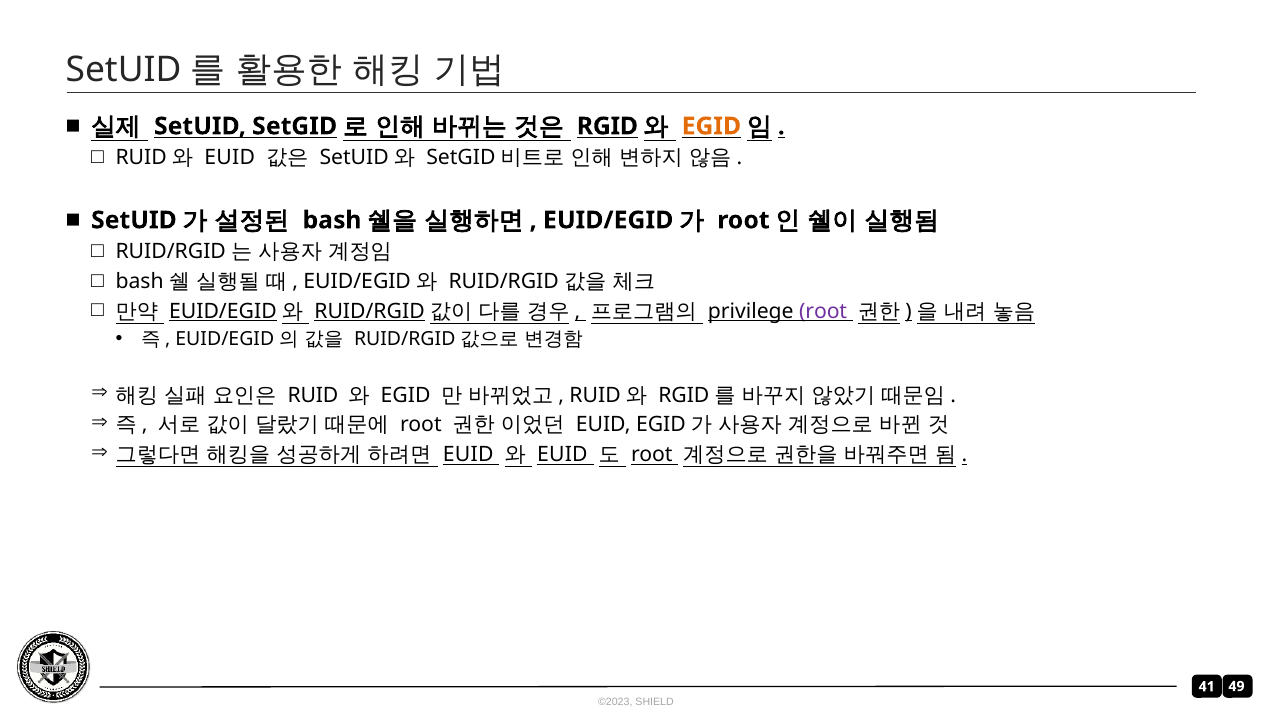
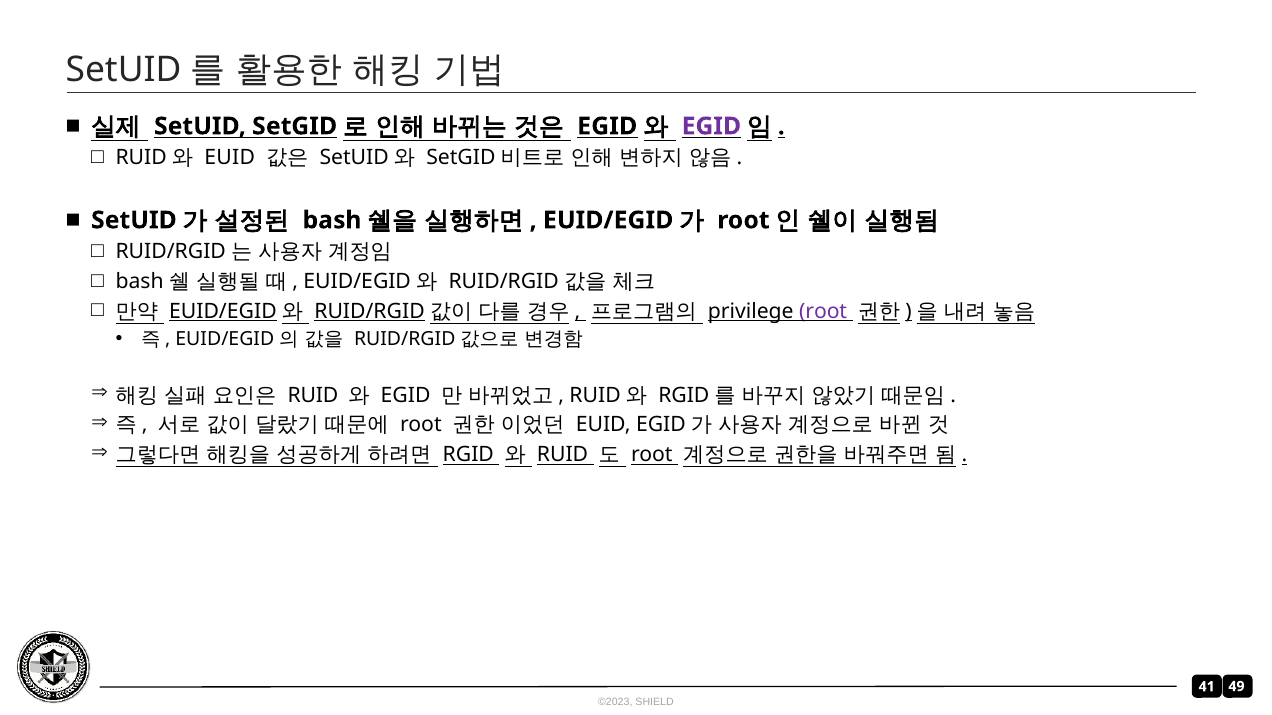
RGID: RGID -> EGID (607, 126)
EGID colour: orange -> purple (711, 126)
EUID: EUID -> RGID (468, 455)
EUID: EUID -> RUID (563, 455)
